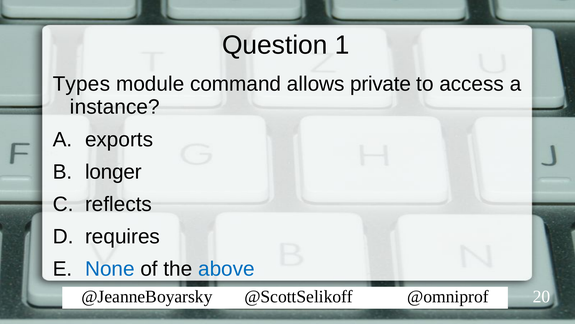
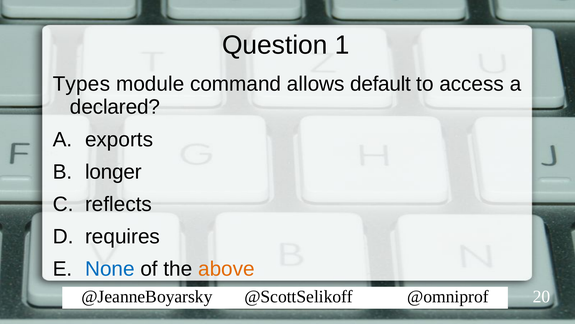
private: private -> default (381, 84)
instance: instance -> declared (115, 107)
above colour: blue -> orange (226, 269)
